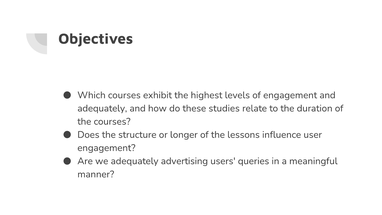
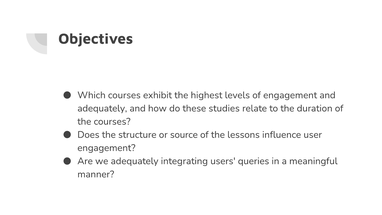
longer: longer -> source (184, 135)
advertising: advertising -> integrating (184, 161)
